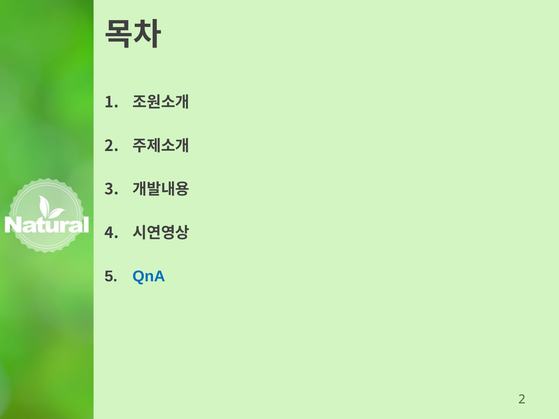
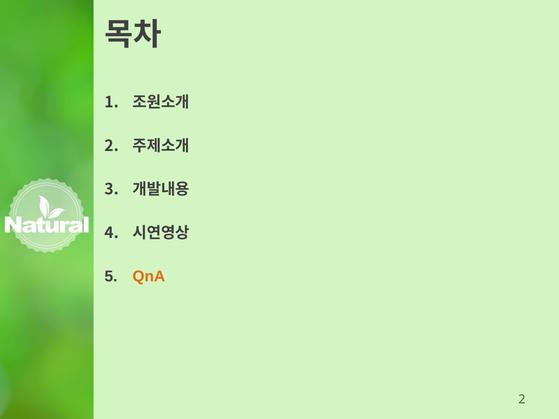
QnA colour: blue -> orange (149, 277)
